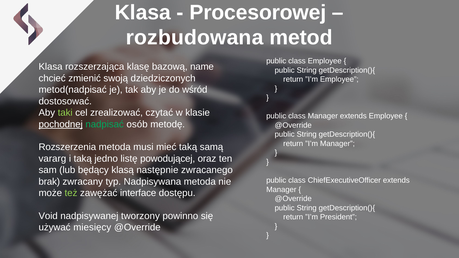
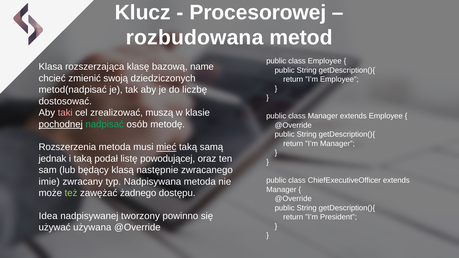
Klasa: Klasa -> Klucz (143, 12)
wśród: wśród -> liczbę (195, 90)
taki colour: light green -> pink (65, 113)
czytać: czytać -> muszą (159, 113)
mieć underline: none -> present (166, 147)
vararg: vararg -> jednak (52, 159)
jedno: jedno -> podał (106, 159)
brak: brak -> imie (49, 182)
interface: interface -> żadnego (138, 193)
Void: Void -> Idea (48, 216)
miesięcy: miesięcy -> używana (92, 228)
